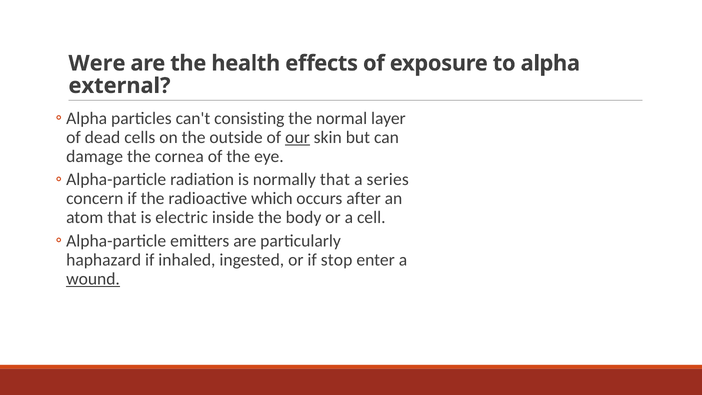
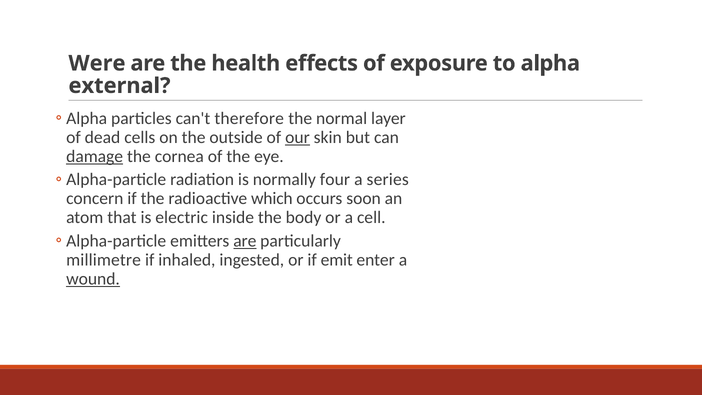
consisting: consisting -> therefore (249, 118)
damage underline: none -> present (95, 156)
normally that: that -> four (335, 180)
after: after -> soon (364, 199)
are underline: none -> present (245, 241)
haphazard: haphazard -> millimetre (104, 260)
stop: stop -> emit (337, 260)
